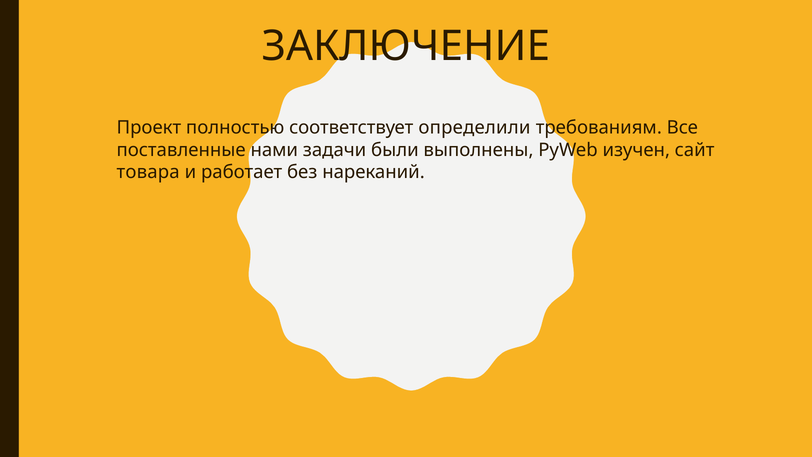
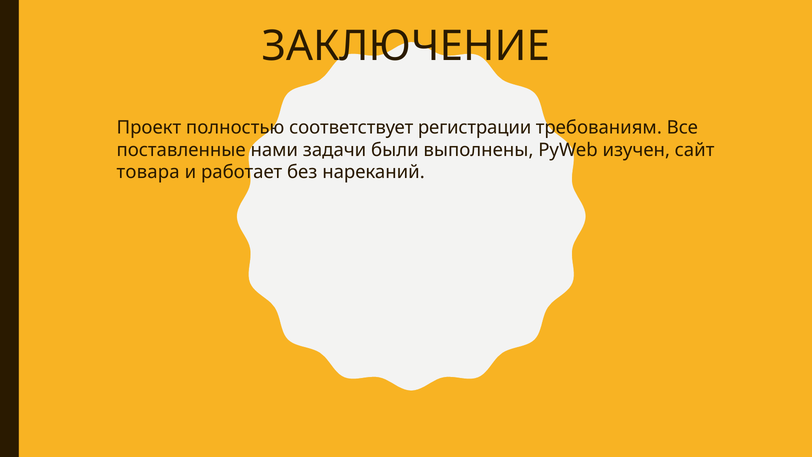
определили: определили -> регистрации (475, 128)
